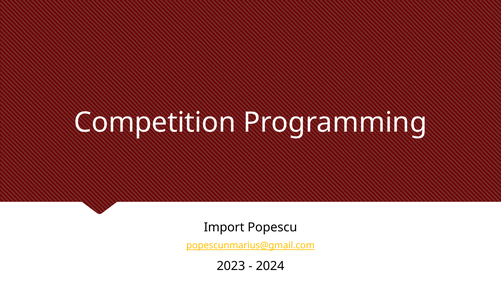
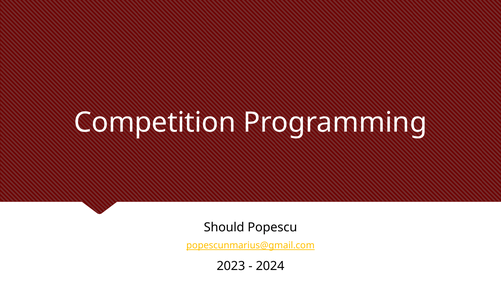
Import: Import -> Should (224, 227)
